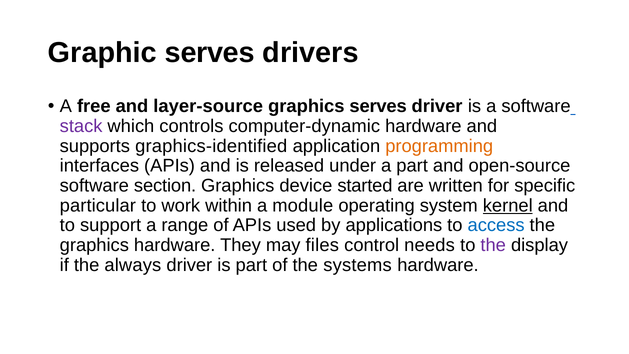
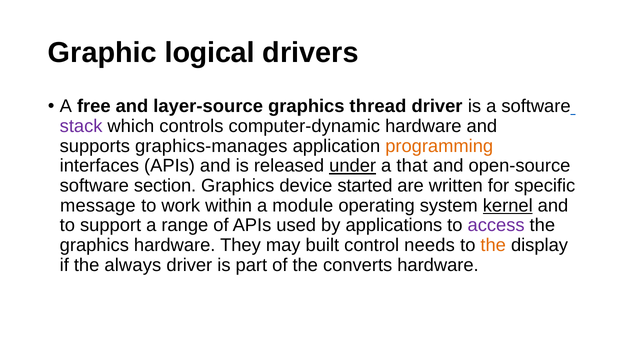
Graphic serves: serves -> logical (210, 53)
graphics serves: serves -> thread (378, 106)
graphics-identified: graphics-identified -> graphics-manages (211, 146)
under underline: none -> present (353, 166)
a part: part -> that (412, 166)
particular: particular -> message (98, 205)
access colour: blue -> purple (496, 225)
files: files -> built (322, 245)
the colour: purple -> orange (493, 245)
systems: systems -> converts (358, 265)
